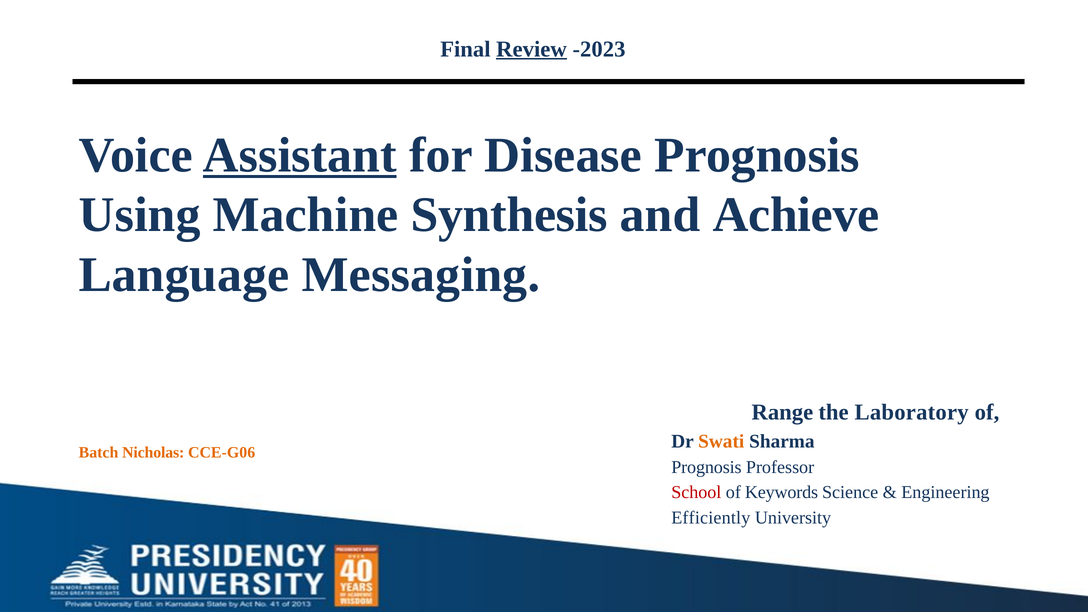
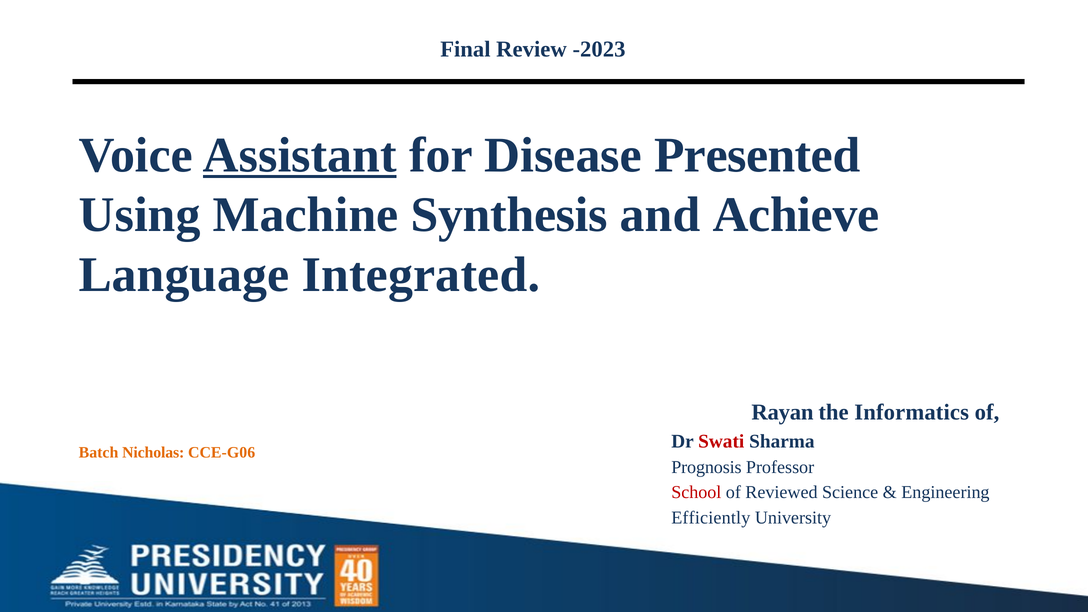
Review underline: present -> none (532, 49)
Disease Prognosis: Prognosis -> Presented (757, 155)
Messaging: Messaging -> Integrated (421, 275)
Range: Range -> Rayan (782, 412)
Laboratory: Laboratory -> Informatics (912, 412)
Swati colour: orange -> red (721, 441)
Keywords: Keywords -> Reviewed (781, 492)
